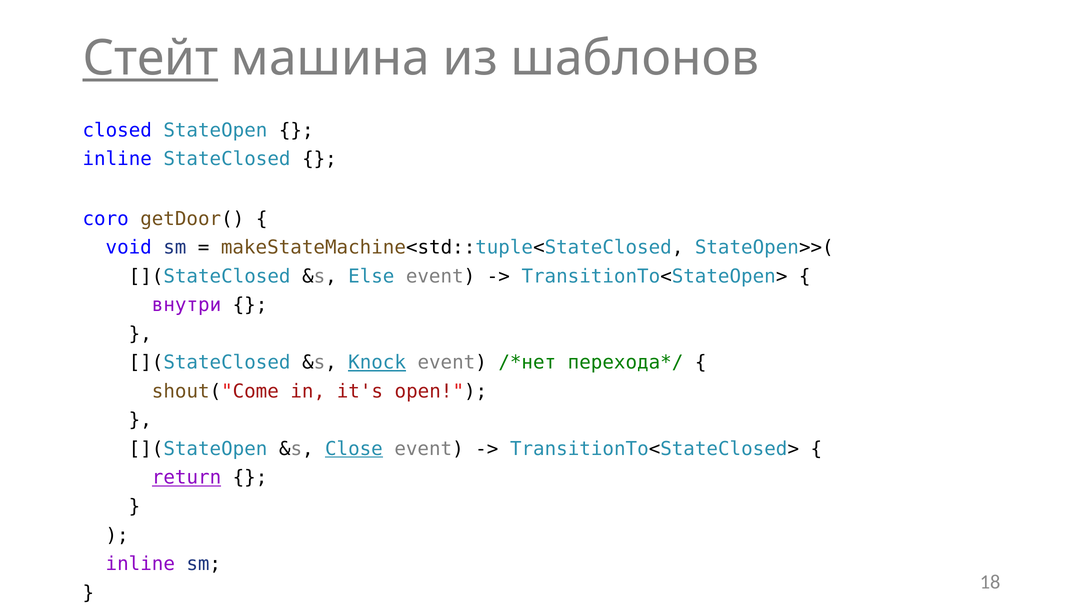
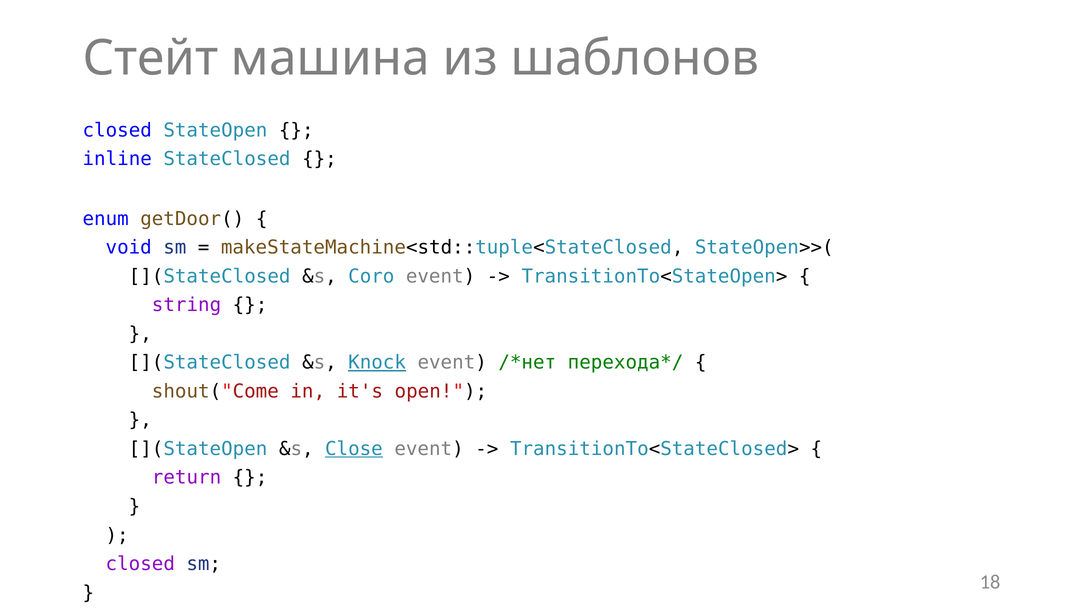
Стейт underline: present -> none (150, 58)
coro: coro -> enum (106, 219)
Else: Else -> Coro (371, 276)
внутри: внутри -> string (187, 305)
return underline: present -> none (187, 478)
inline: inline -> closed (140, 564)
